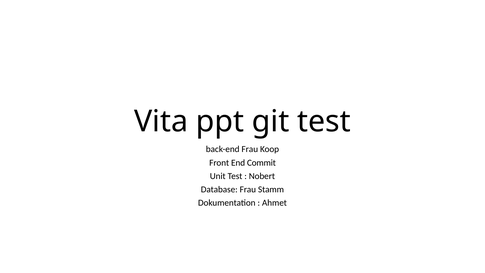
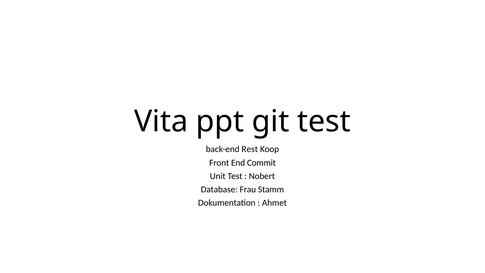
back-end Frau: Frau -> Rest (250, 149)
